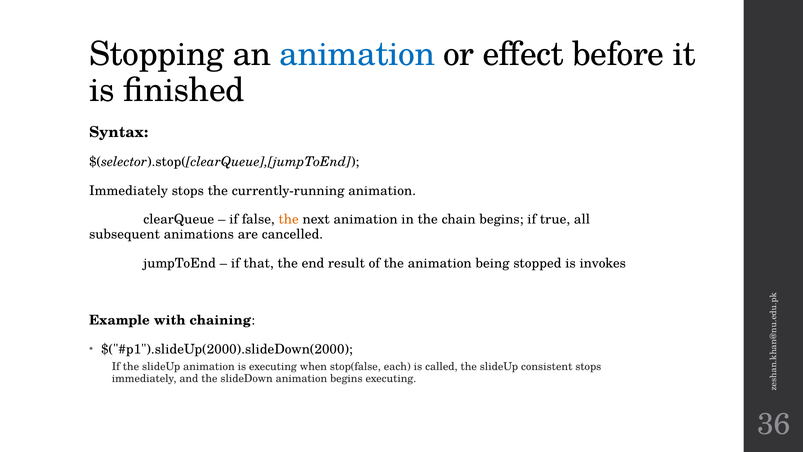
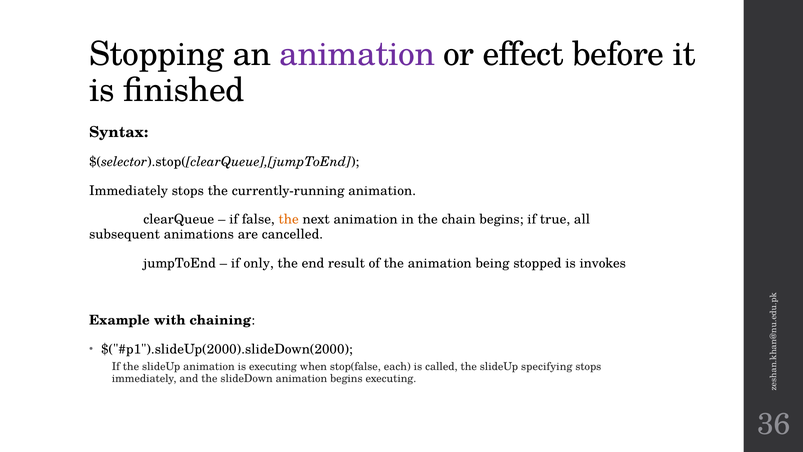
animation colour: blue -> purple (357, 54)
that: that -> only (259, 263)
consistent: consistent -> specifying (547, 366)
